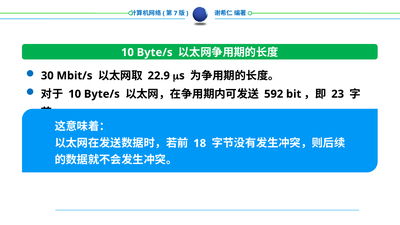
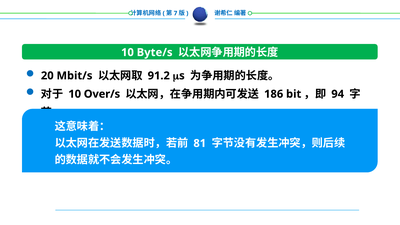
30: 30 -> 20 (47, 76)
22.9: 22.9 -> 91.2 (159, 76)
Byte/s: Byte/s -> Over/s (102, 94)
592: 592 -> 186 (274, 94)
23: 23 -> 94 (338, 94)
18: 18 -> 81 (200, 143)
